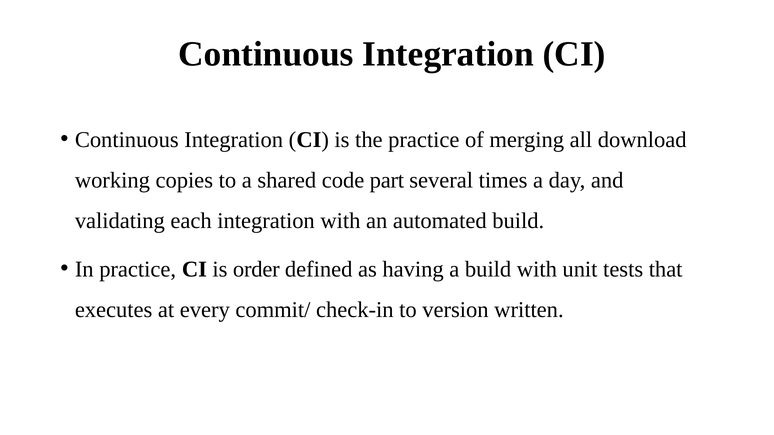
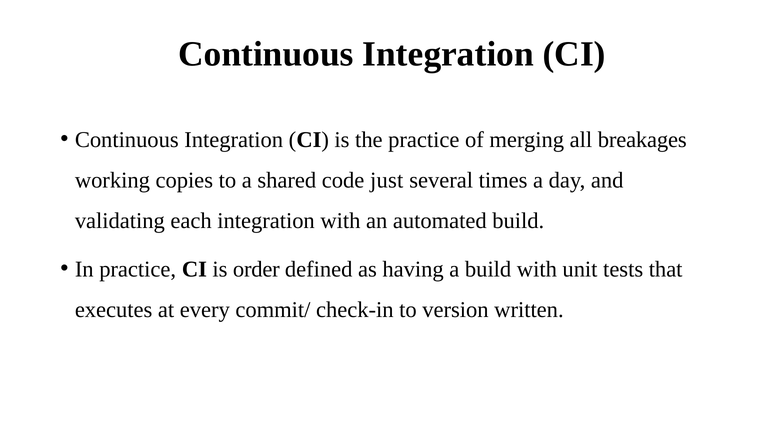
download: download -> breakages (642, 140)
part: part -> just (387, 180)
